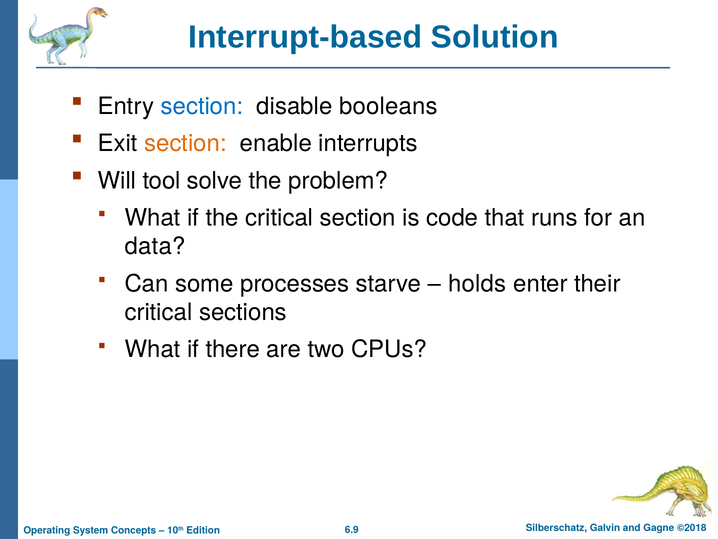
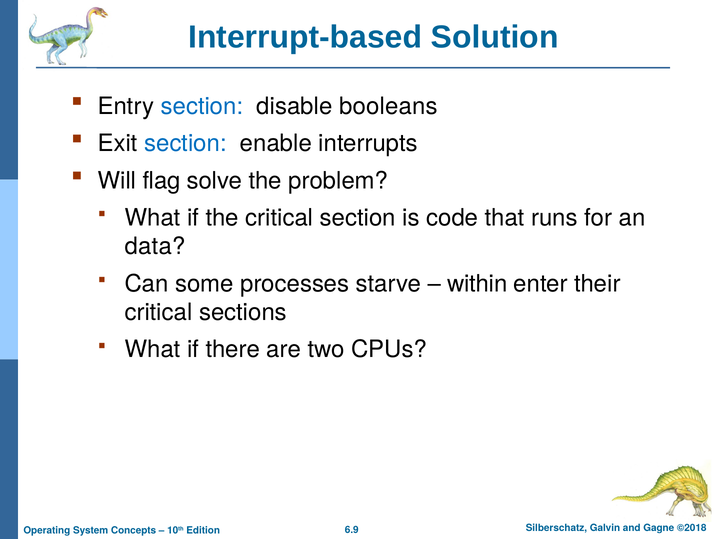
section colour: orange -> blue (185, 143)
tool: tool -> flag (161, 180)
holds: holds -> within (477, 283)
